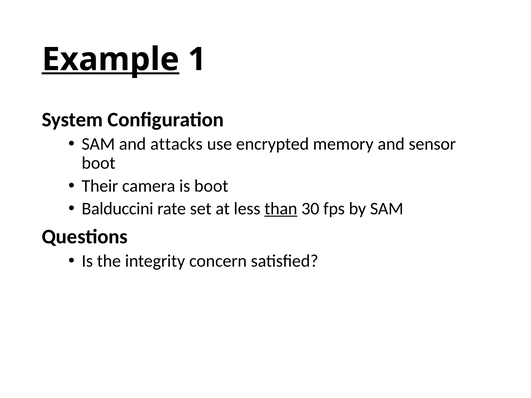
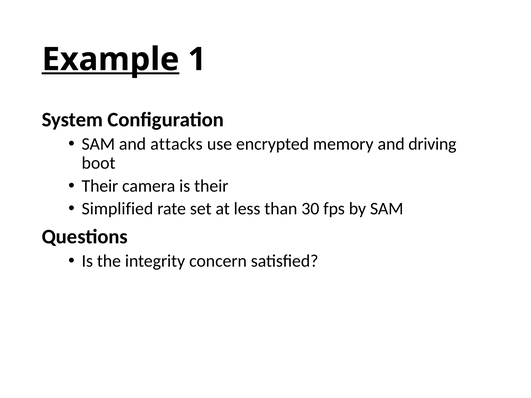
sensor: sensor -> driving (432, 144)
is boot: boot -> their (211, 186)
Balduccini: Balduccini -> Simplified (117, 209)
than underline: present -> none (281, 209)
